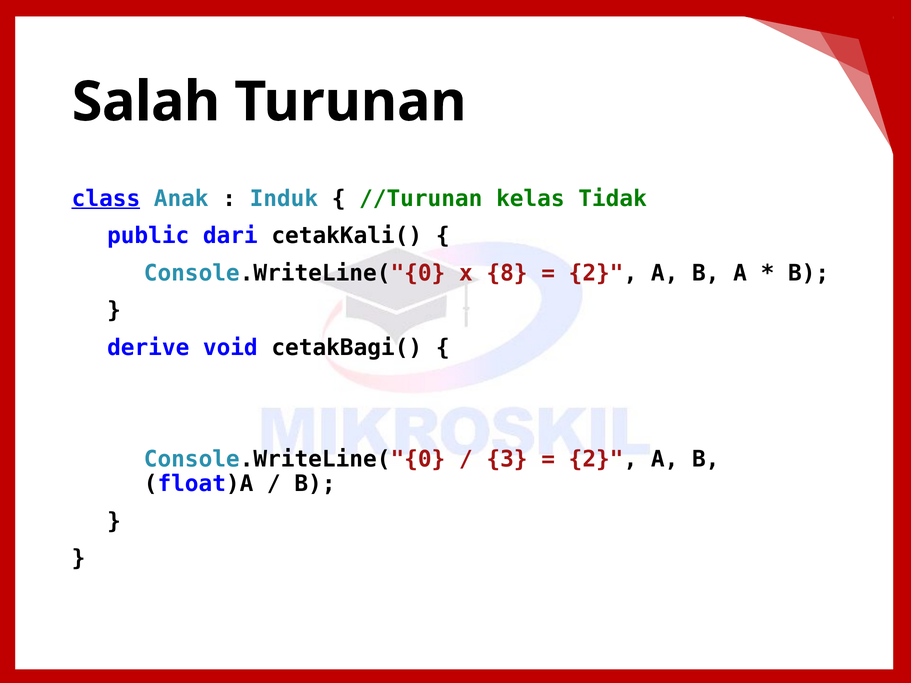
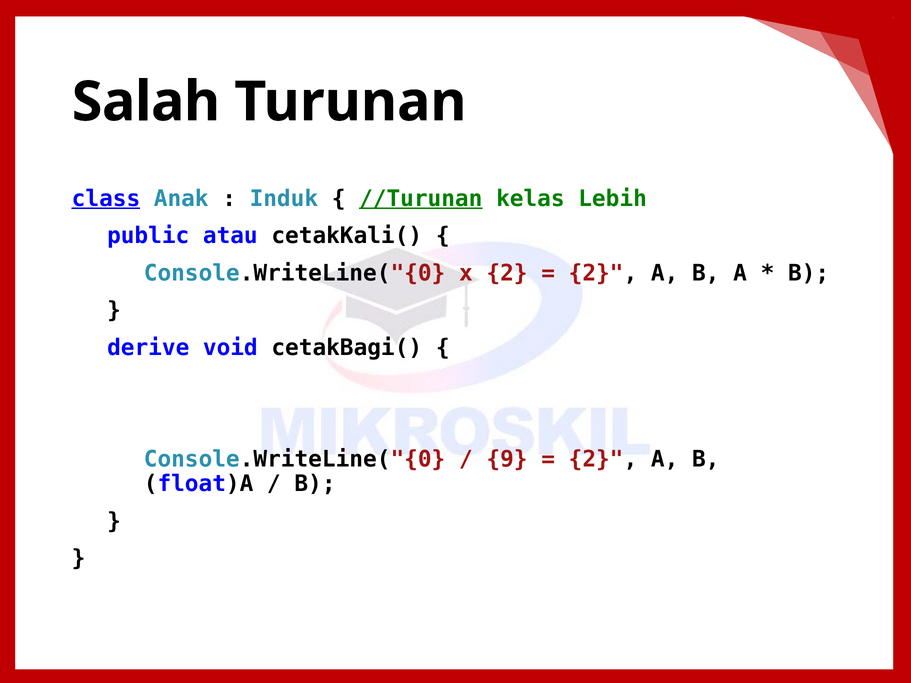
//Turunan underline: none -> present (421, 199)
Tidak: Tidak -> Lebih (613, 199)
dari: dari -> atau (230, 236)
x 8: 8 -> 2 (507, 273)
3: 3 -> 9 (507, 459)
